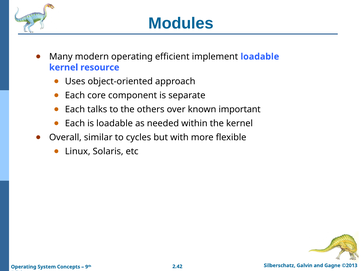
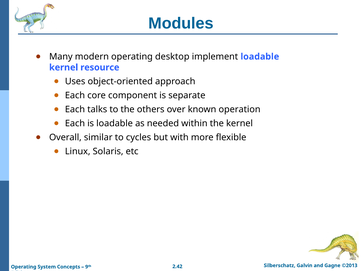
efficient: efficient -> desktop (172, 57)
important: important -> operation (240, 110)
